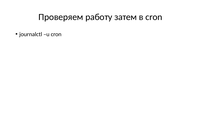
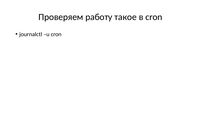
затем: затем -> такое (126, 17)
